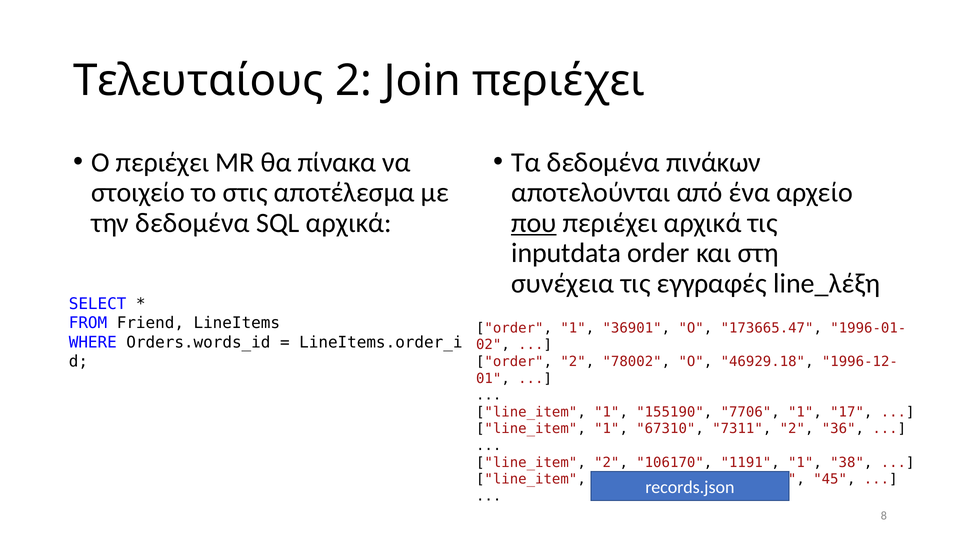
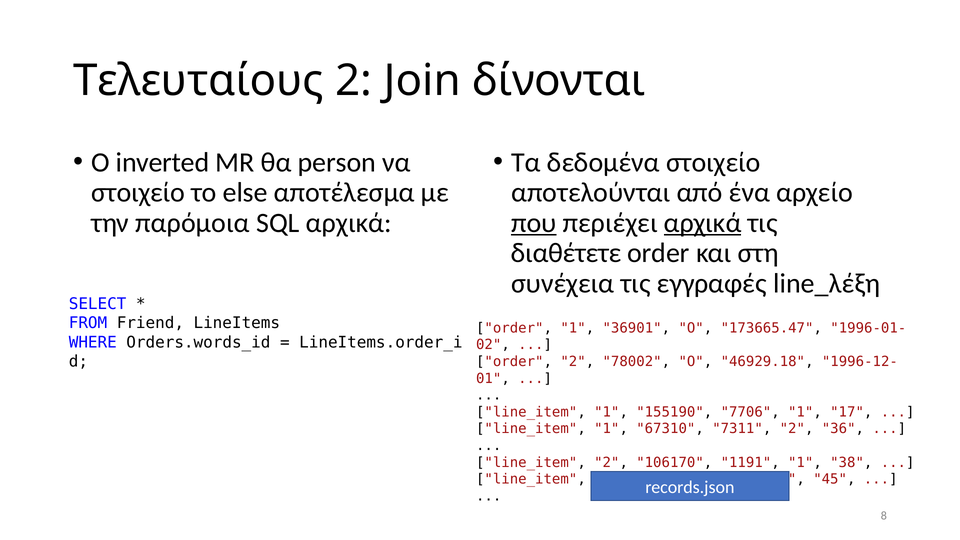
Join περιέχει: περιέχει -> δίνονται (559, 81)
Ο περιέχει: περιέχει -> inverted (163, 162)
πίνακα: πίνακα -> person (337, 162)
δεδομένα πινάκων: πινάκων -> στοιχείο (713, 162)
στις: στις -> else (245, 193)
την δεδομένα: δεδομένα -> παρόμοια (192, 223)
αρχικά underline: none -> present (703, 223)
inputdata: inputdata -> διαθέτετε (566, 253)
